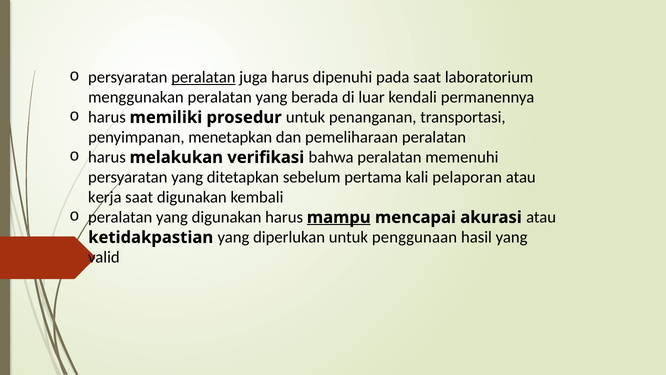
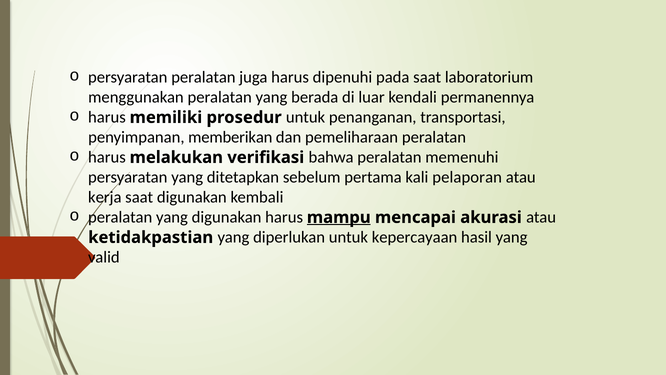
peralatan underline: present -> none (203, 77)
menetapkan: menetapkan -> memberikan (230, 137)
penggunaan: penggunaan -> kepercayaan (415, 237)
